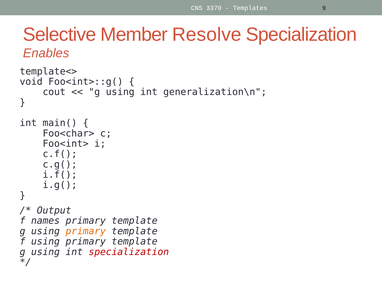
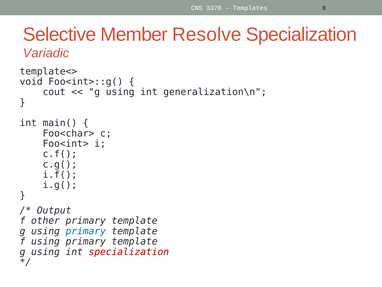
Enables: Enables -> Variadic (46, 53)
names: names -> other (45, 220)
primary colour: orange -> blue (86, 231)
